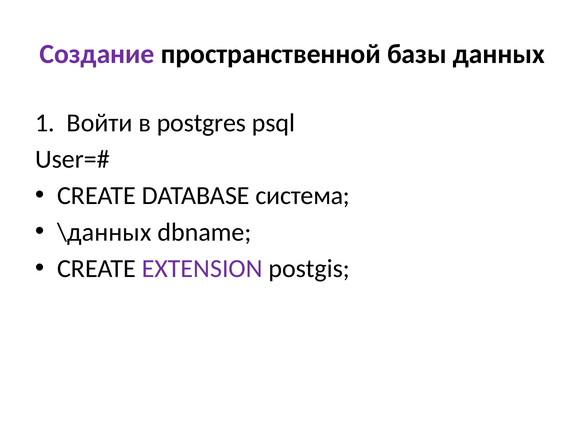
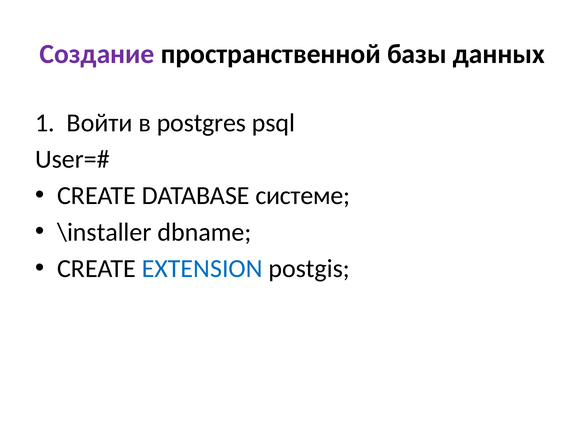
система: система -> системе (303, 196)
\данных: \данных -> \installer (104, 232)
EXTENSION colour: purple -> blue (202, 268)
